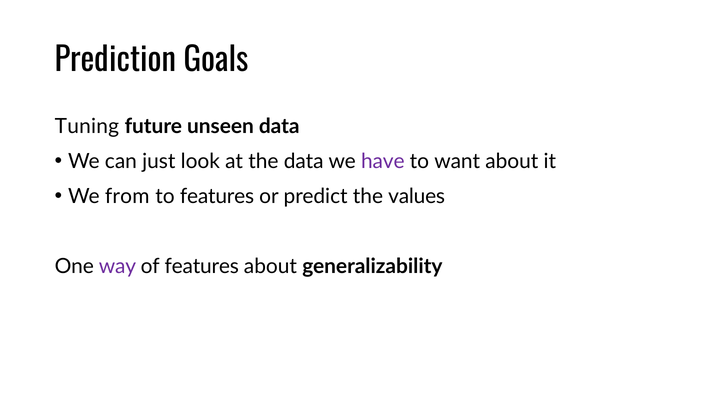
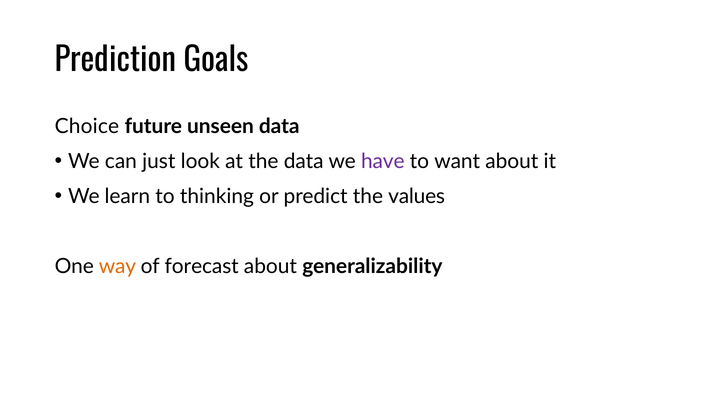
Tuning: Tuning -> Choice (87, 127)
from: from -> learn (127, 197)
to features: features -> thinking (217, 197)
way colour: purple -> orange (117, 267)
of features: features -> forecast (202, 267)
